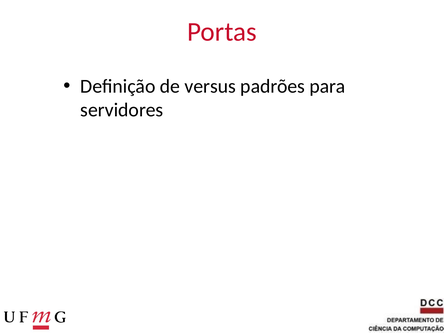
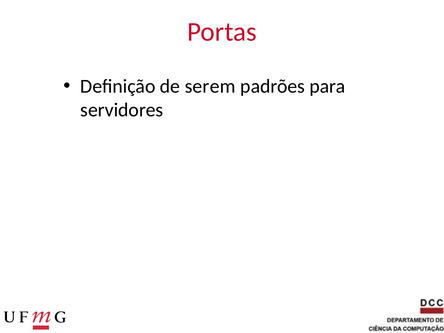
versus: versus -> serem (210, 86)
